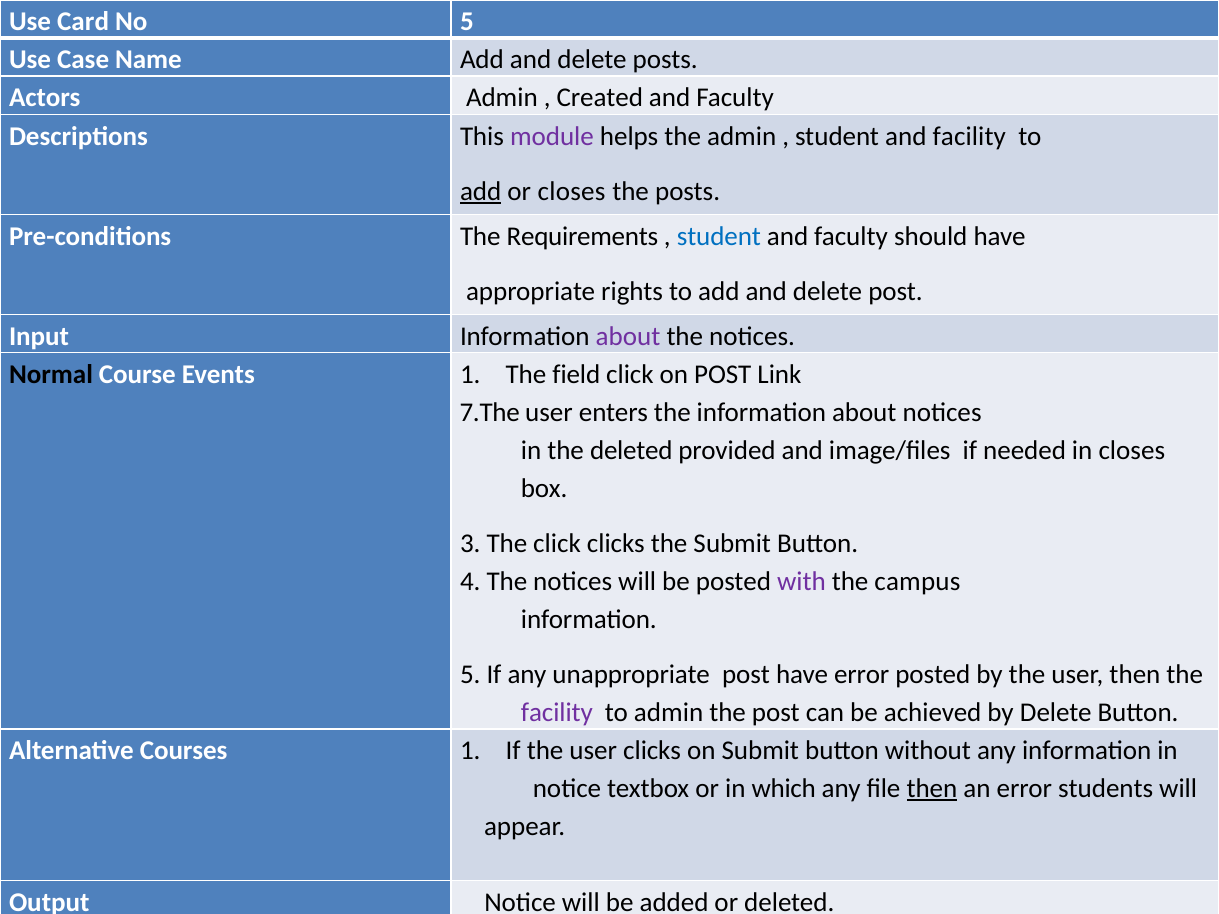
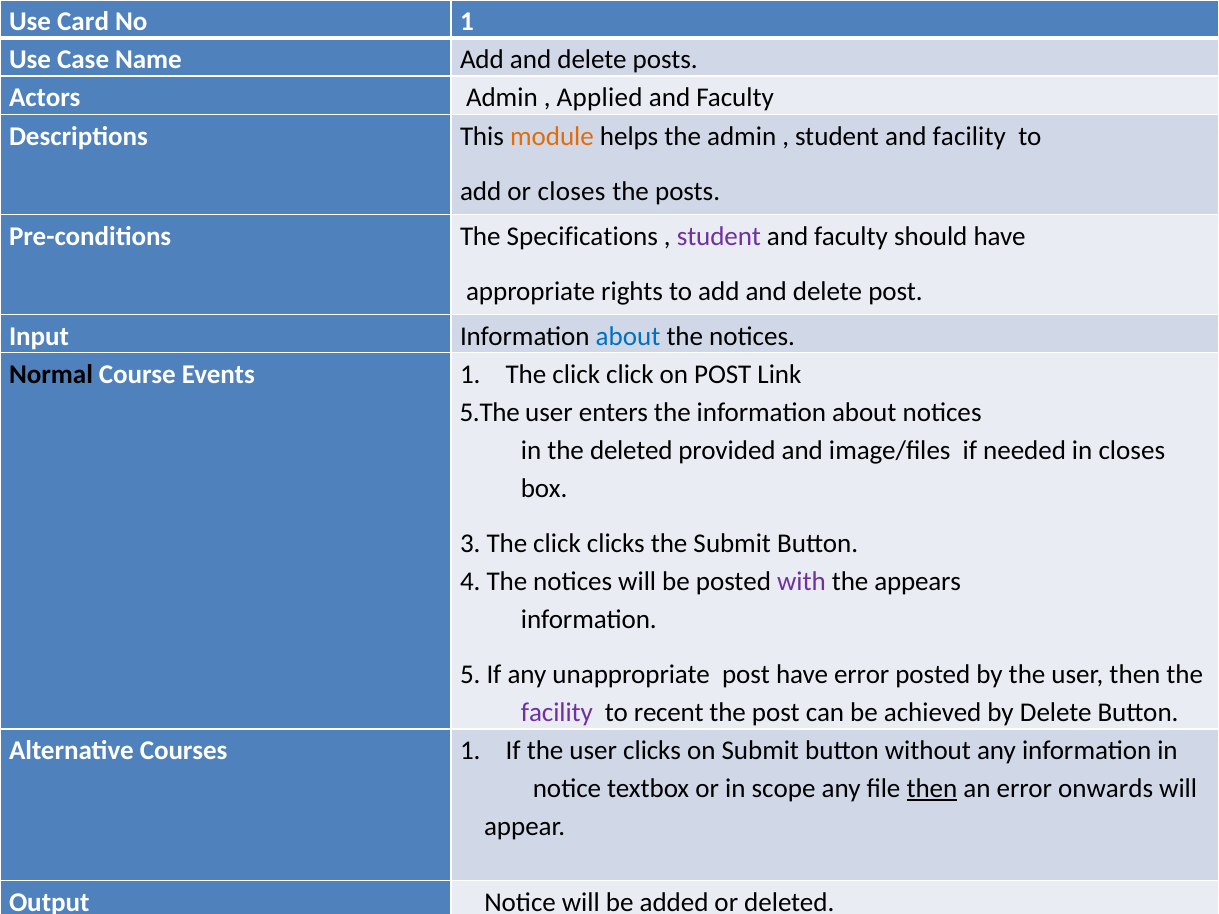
No 5: 5 -> 1 (467, 22)
Created: Created -> Applied (600, 98)
module colour: purple -> orange (552, 136)
add underline: present -> none (481, 191)
Requirements: Requirements -> Specifications (582, 236)
student colour: blue -> purple (719, 236)
about colour: purple -> blue (628, 336)
field: field -> click (576, 374)
7.The: 7.The -> 5.The (490, 412)
campus: campus -> appears (918, 582)
to admin: admin -> recent (669, 713)
which: which -> scope (784, 789)
students: students -> onwards (1106, 789)
